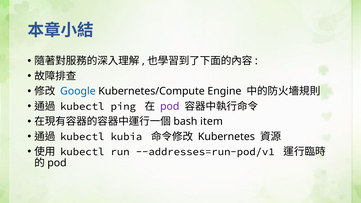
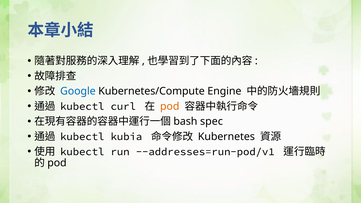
ping: ping -> curl (123, 106)
pod colour: purple -> orange (170, 106)
item: item -> spec (212, 121)
